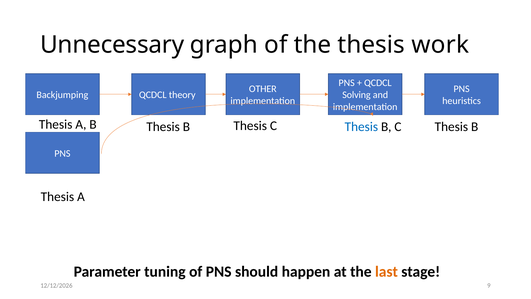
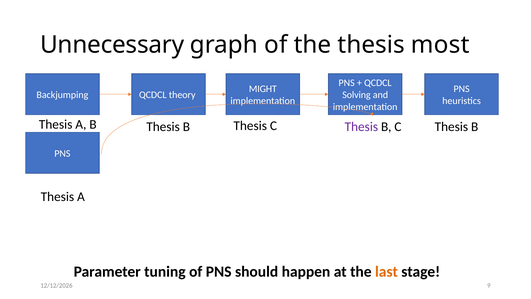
work: work -> most (440, 45)
OTHER: OTHER -> MIGHT (263, 89)
Thesis colour: blue -> purple (361, 127)
